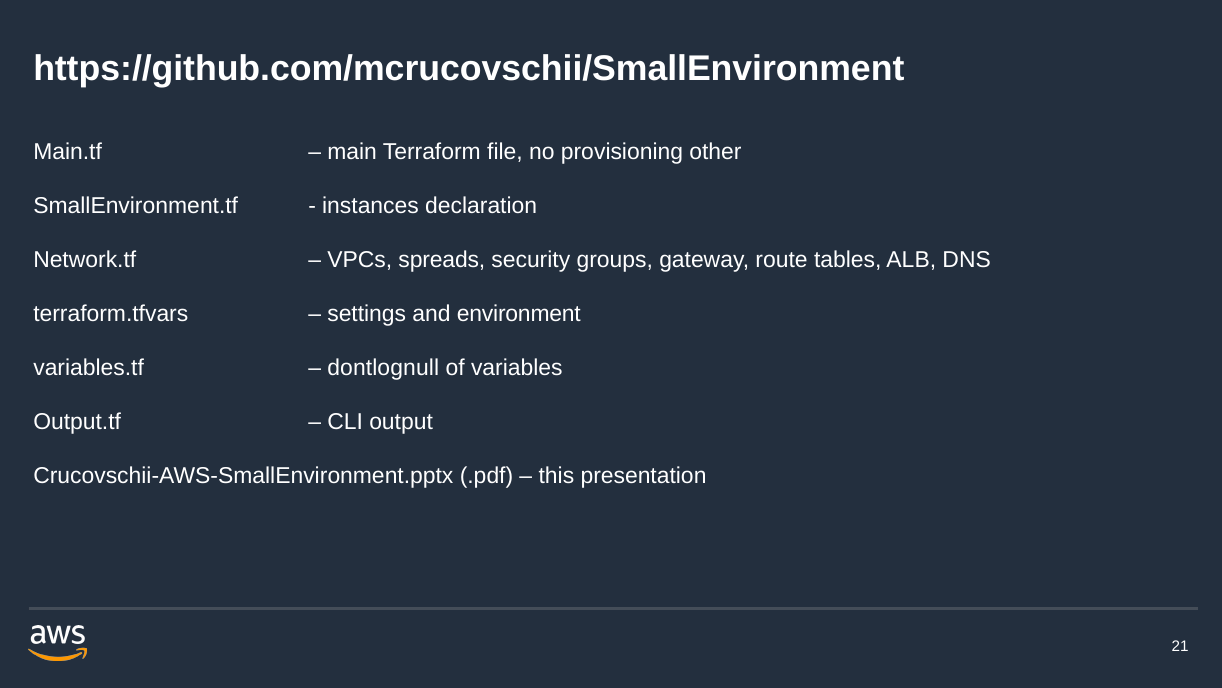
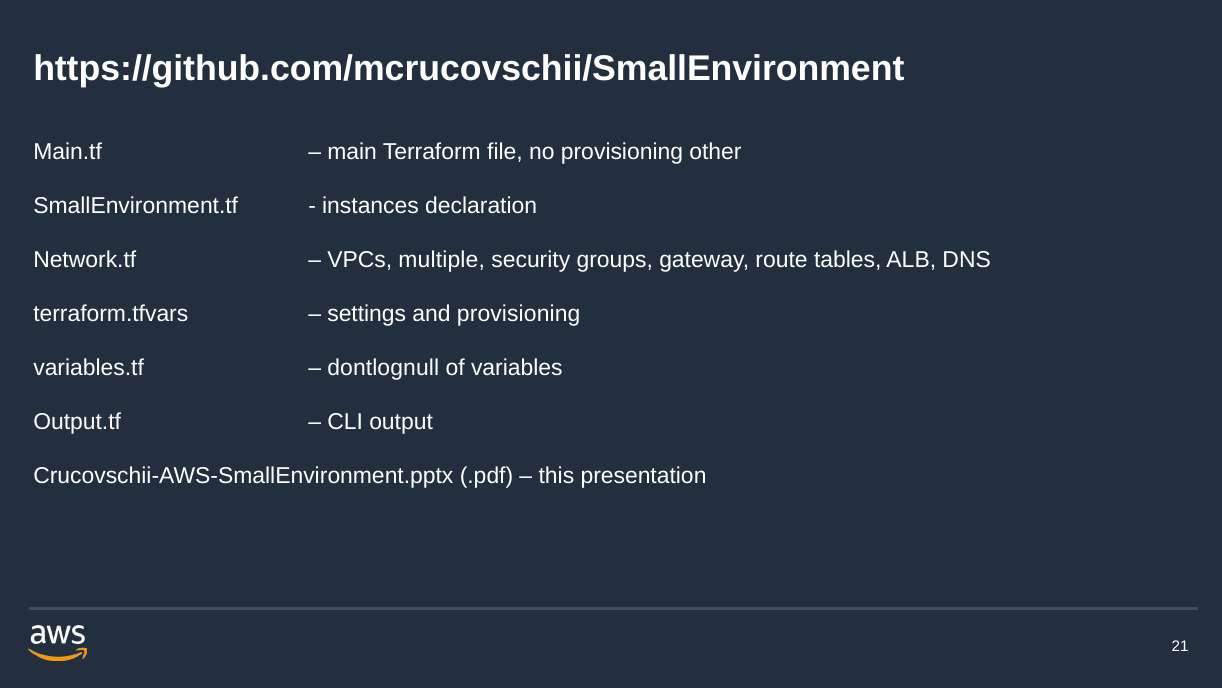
spreads: spreads -> multiple (442, 260)
and environment: environment -> provisioning (519, 314)
